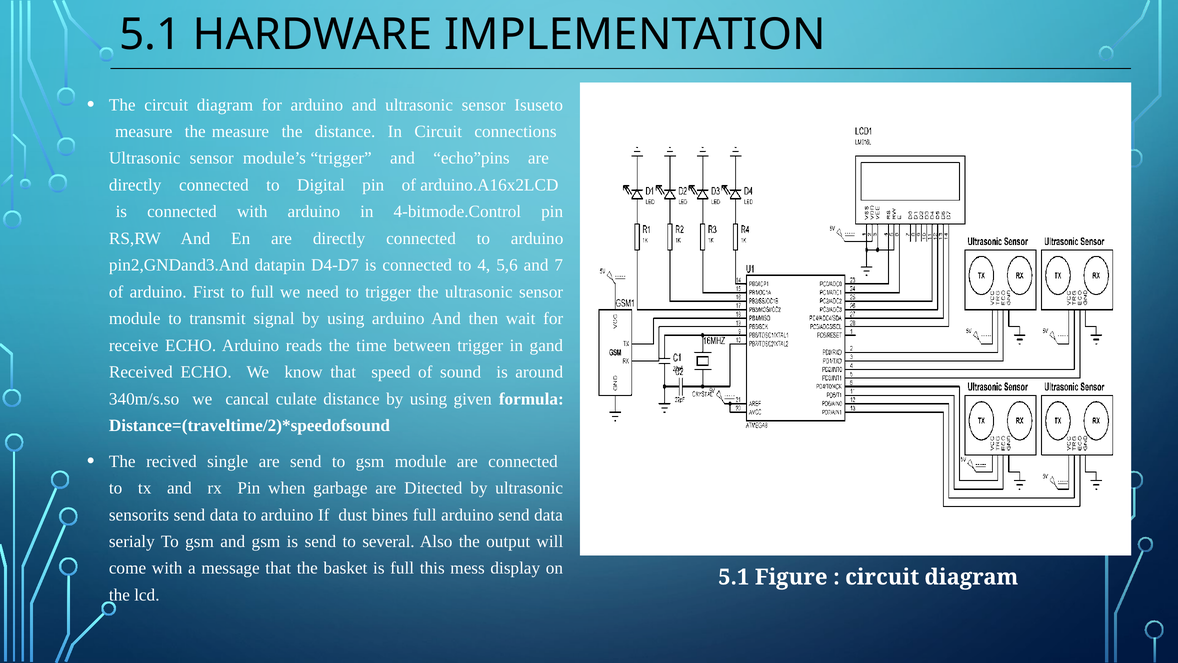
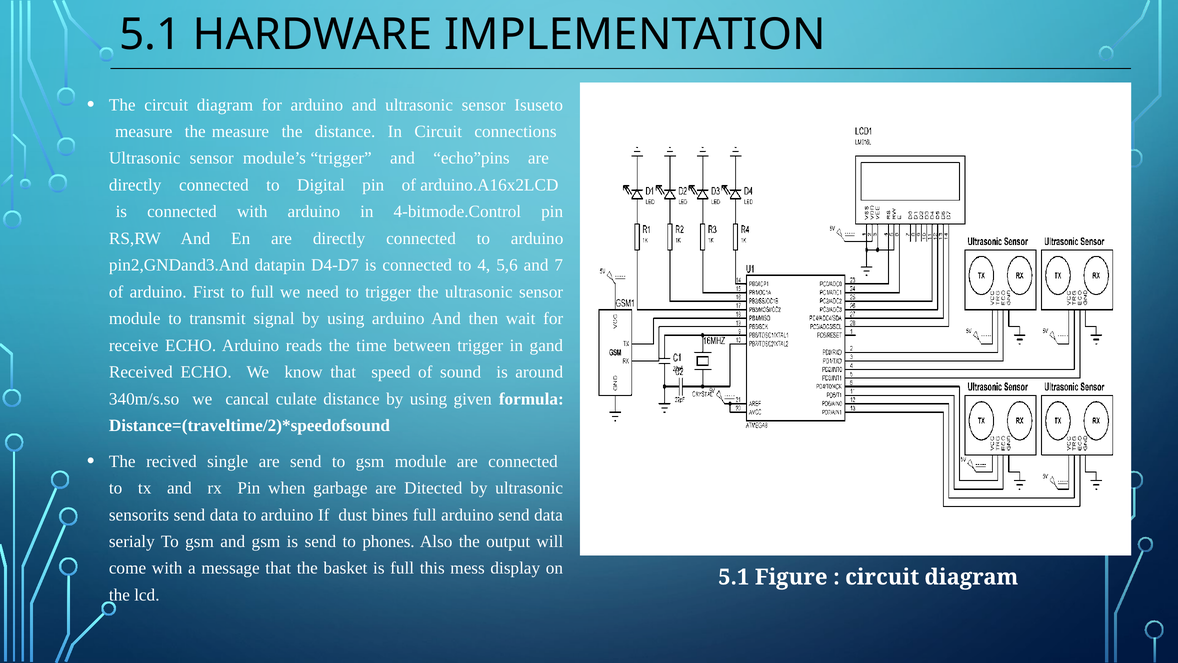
several: several -> phones (389, 541)
